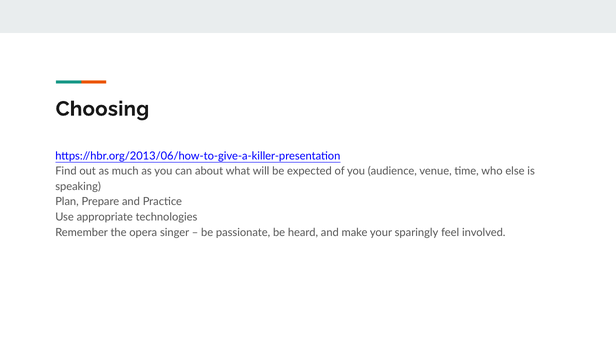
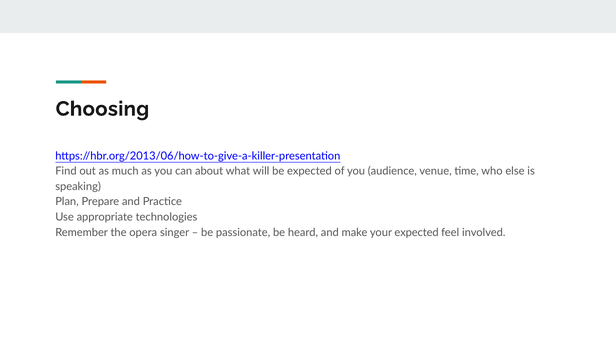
your sparingly: sparingly -> expected (417, 232)
